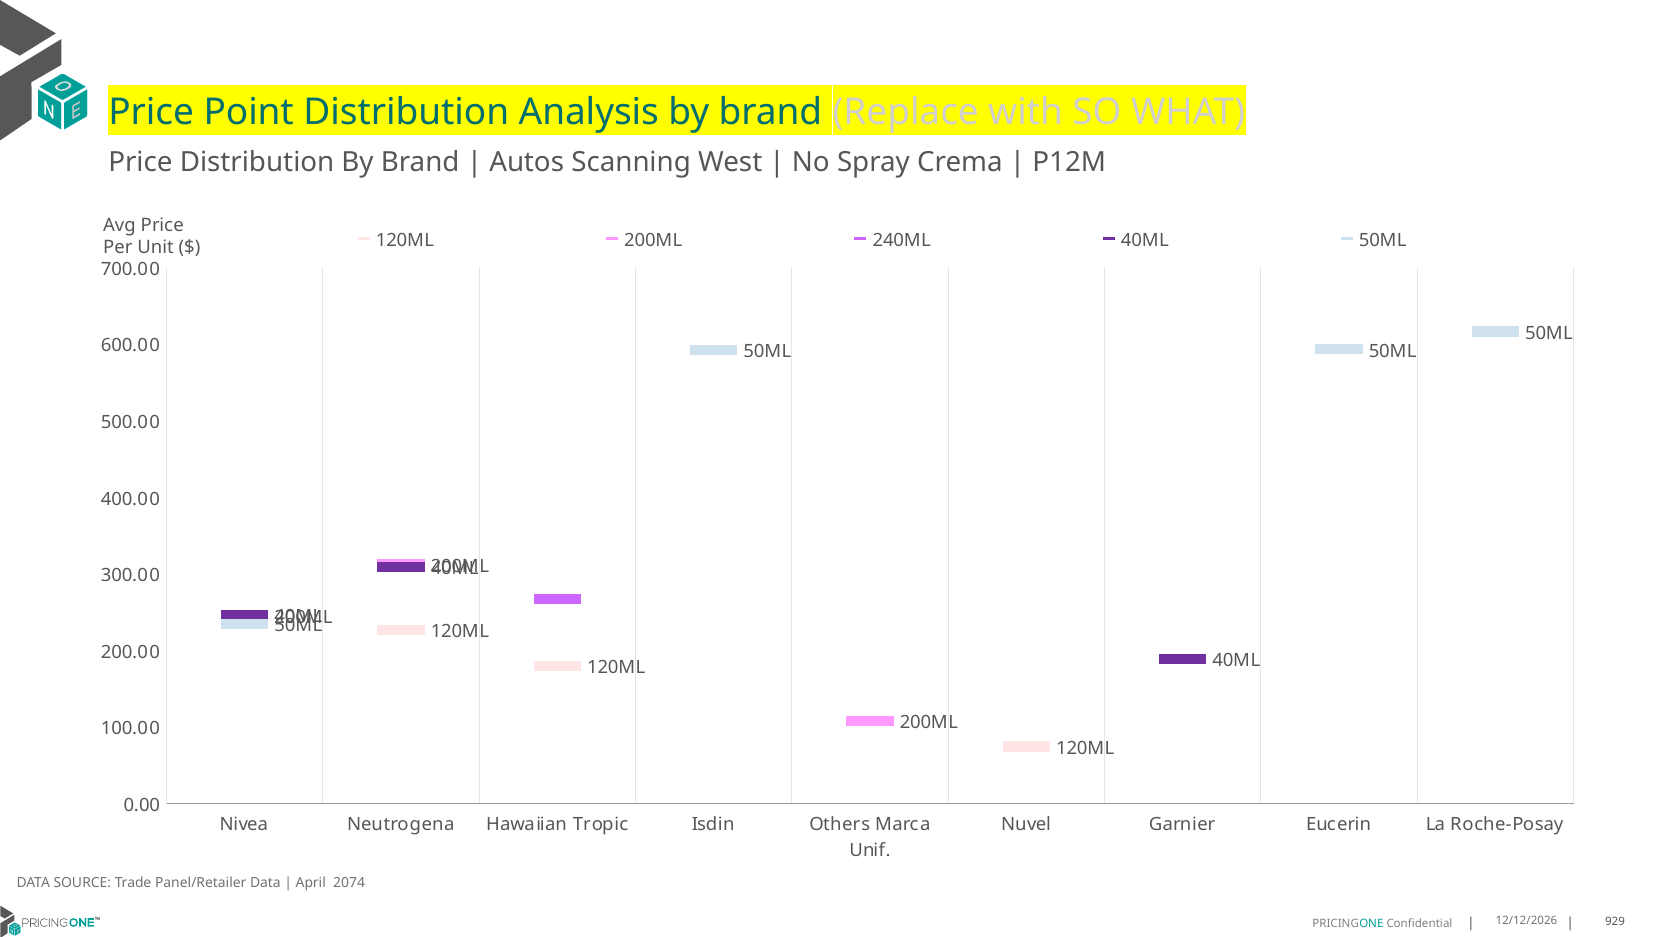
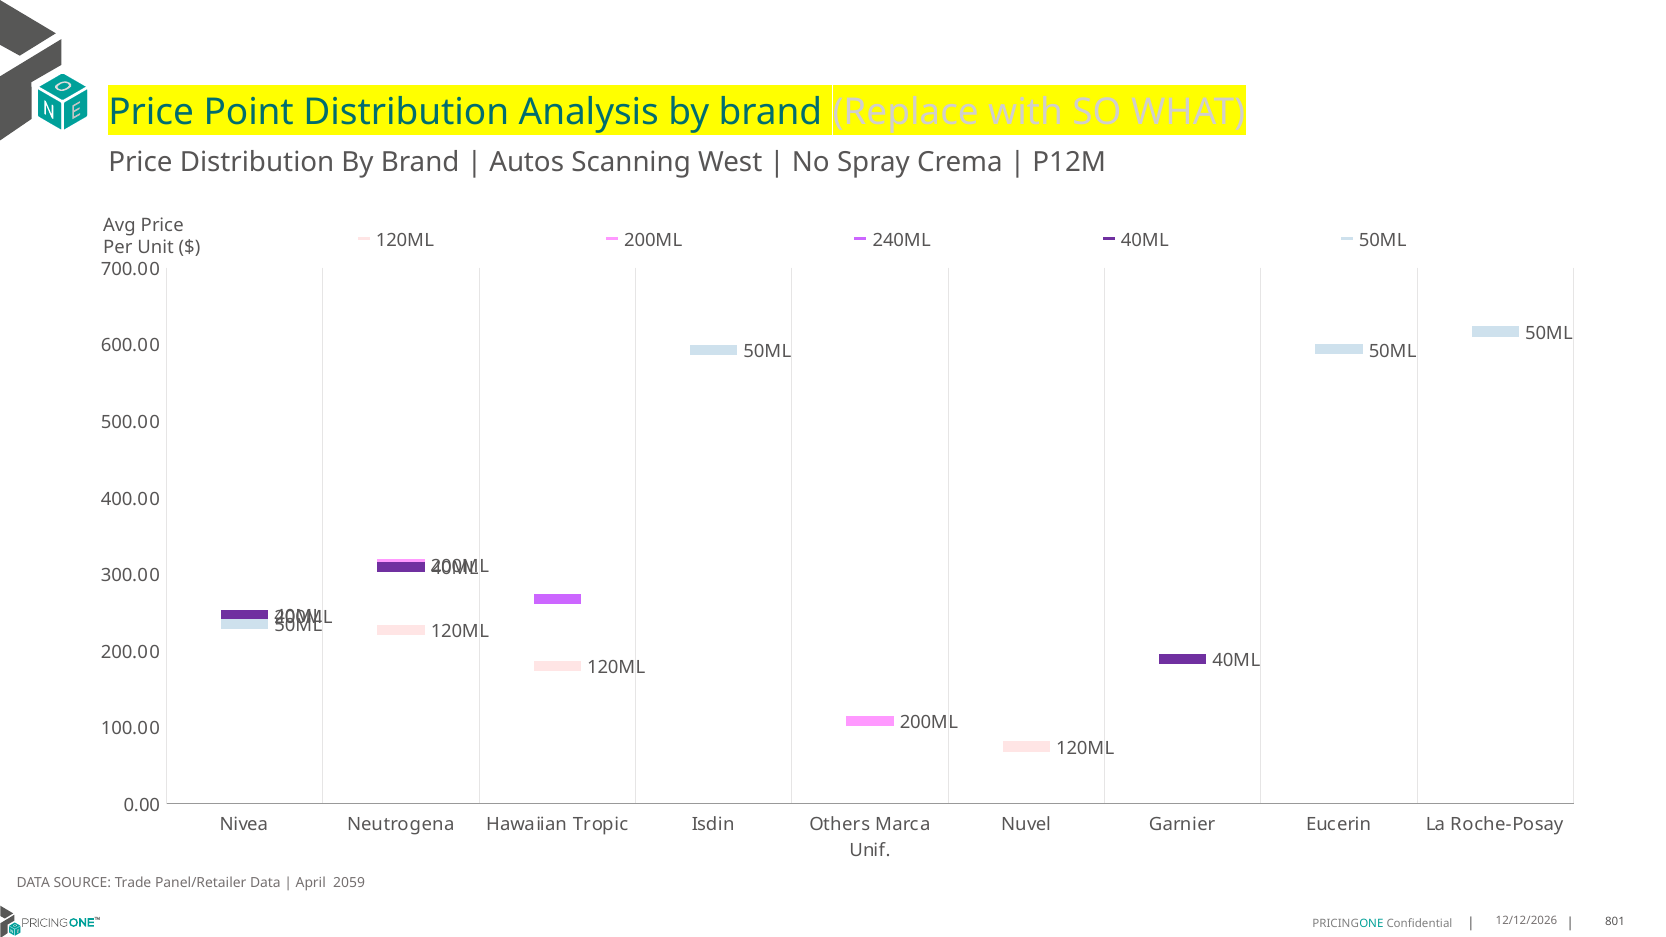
2074: 2074 -> 2059 (349, 883)
929: 929 -> 801 (1615, 921)
